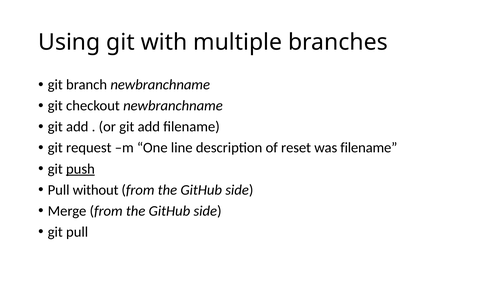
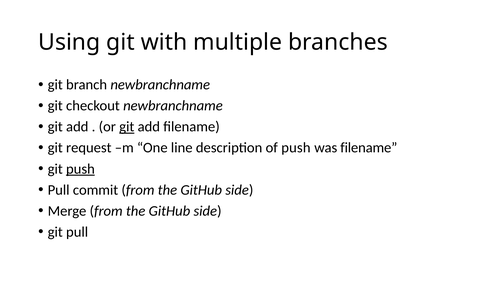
git underline: none -> present (127, 127)
of reset: reset -> push (296, 148)
without: without -> commit (96, 190)
